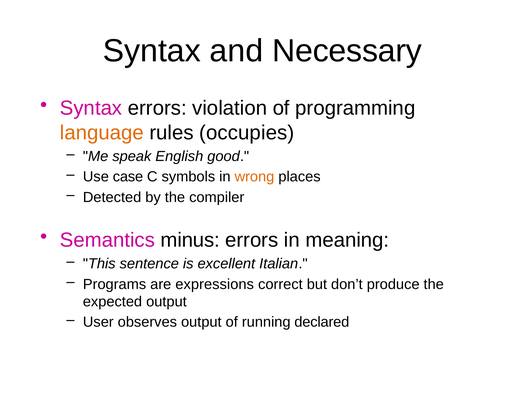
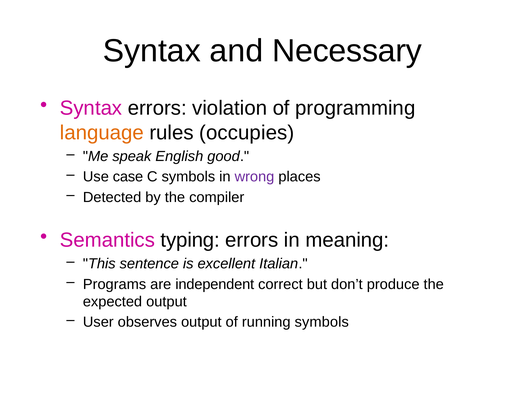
wrong colour: orange -> purple (254, 177)
minus: minus -> typing (190, 240)
expressions: expressions -> independent (215, 284)
running declared: declared -> symbols (322, 322)
